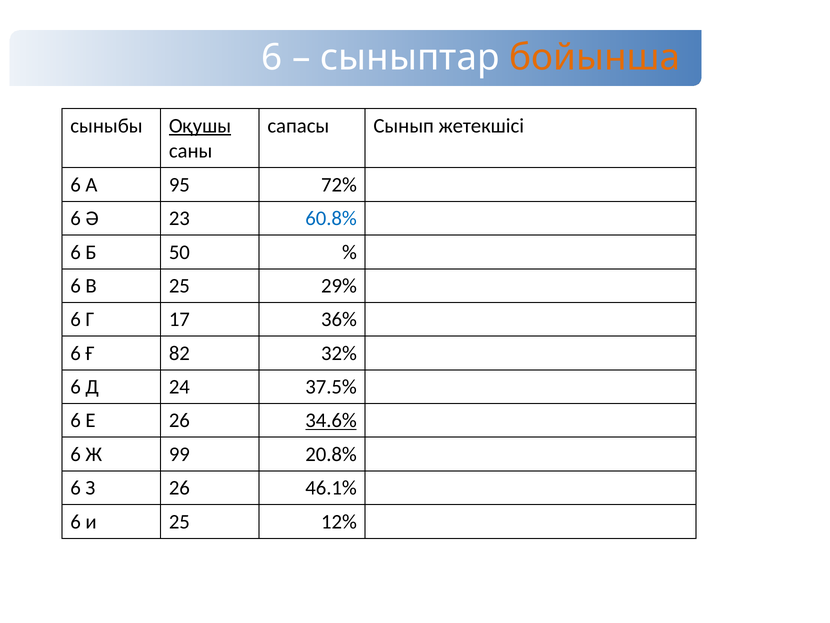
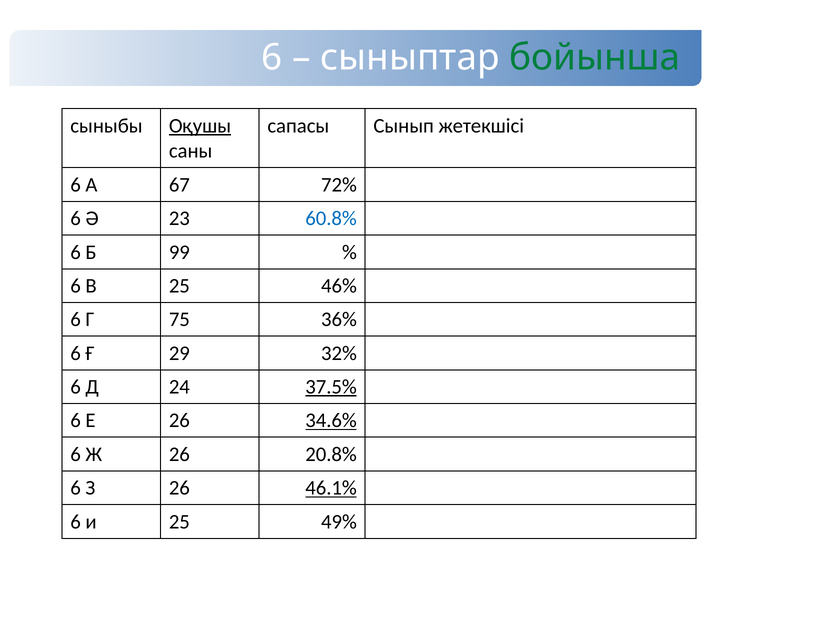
бойынша colour: orange -> green (595, 58)
95: 95 -> 67 (179, 185)
50: 50 -> 99 (179, 252)
29%: 29% -> 46% (339, 286)
17: 17 -> 75 (179, 319)
82: 82 -> 29 (179, 353)
37.5% underline: none -> present (331, 387)
Ж 99: 99 -> 26 (179, 454)
46.1% underline: none -> present (331, 488)
12%: 12% -> 49% (339, 521)
